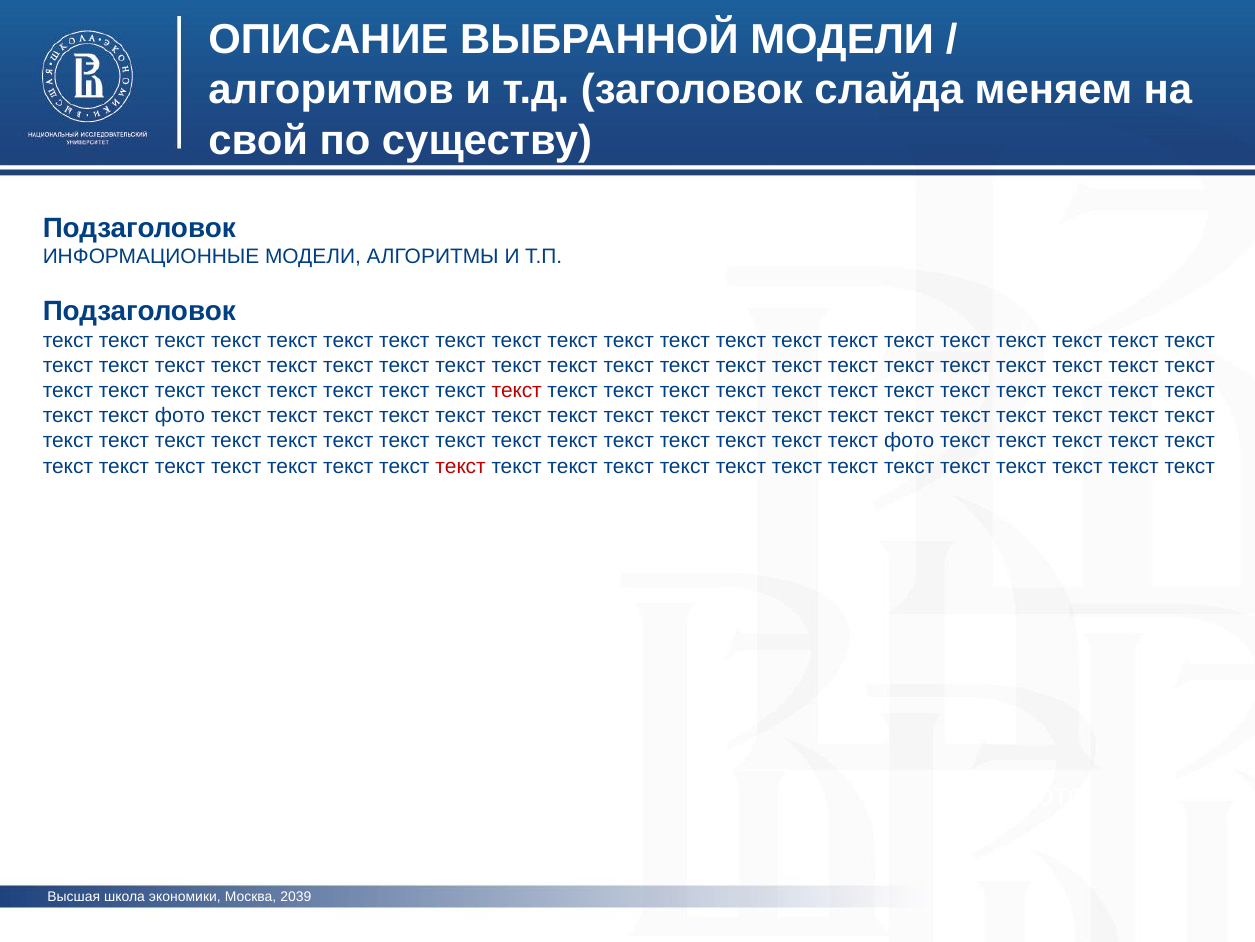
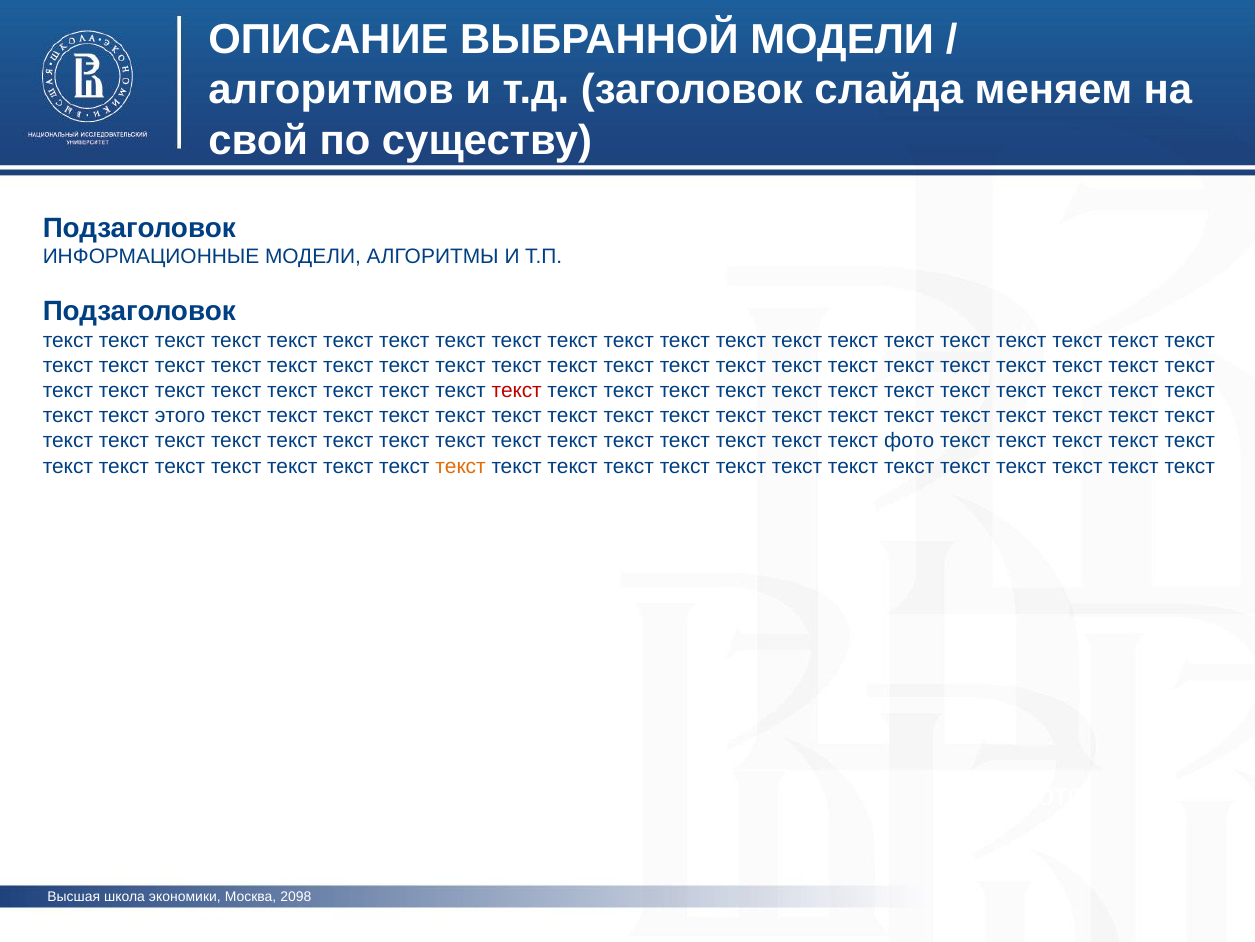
фото: фото -> этого (180, 416)
текст colour: red -> orange (461, 466)
2039: 2039 -> 2098 (296, 896)
